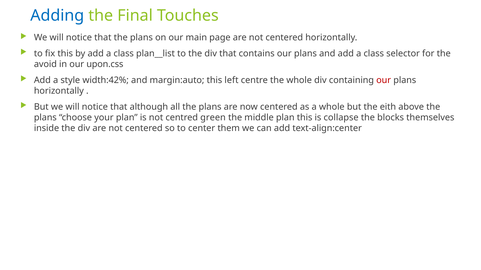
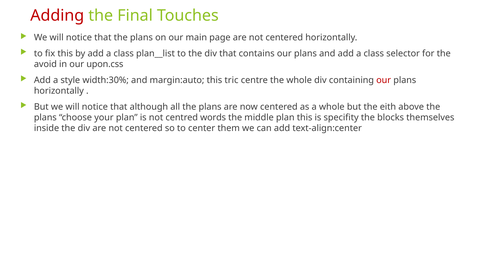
Adding colour: blue -> red (57, 16)
width:42%: width:42% -> width:30% (106, 80)
left: left -> tric (231, 80)
green: green -> words (213, 118)
collapse: collapse -> specifity (341, 118)
